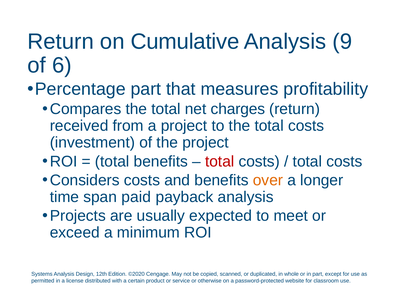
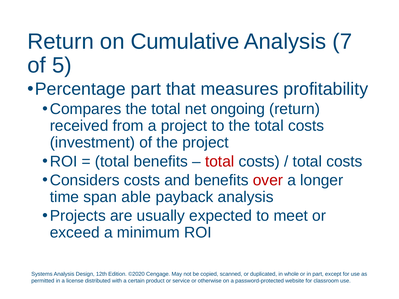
9: 9 -> 7 (342, 42)
6: 6 -> 5 (62, 65)
charges: charges -> ongoing (238, 109)
over colour: orange -> red (268, 180)
paid: paid -> able (136, 197)
